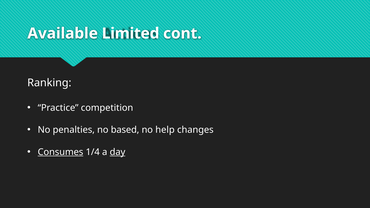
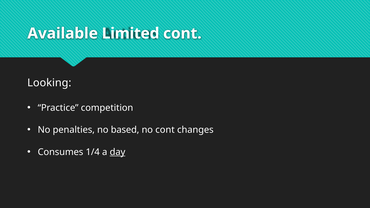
Ranking: Ranking -> Looking (49, 83)
no help: help -> cont (165, 130)
Consumes underline: present -> none (61, 152)
